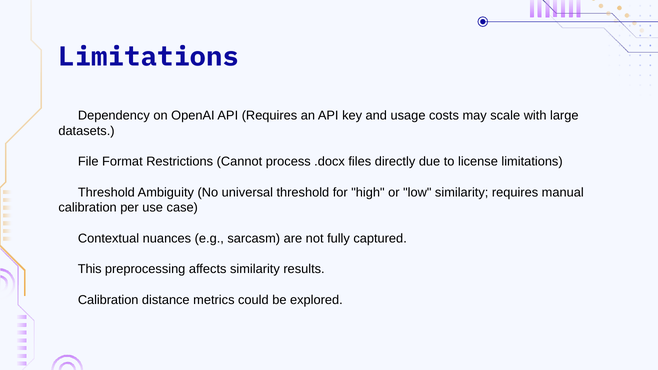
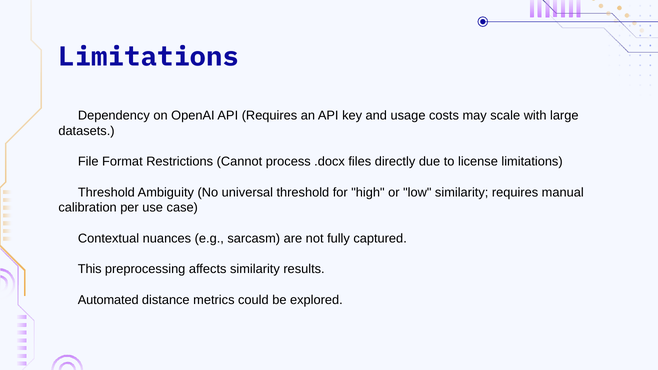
Calibration: Calibration -> Automated (108, 300)
